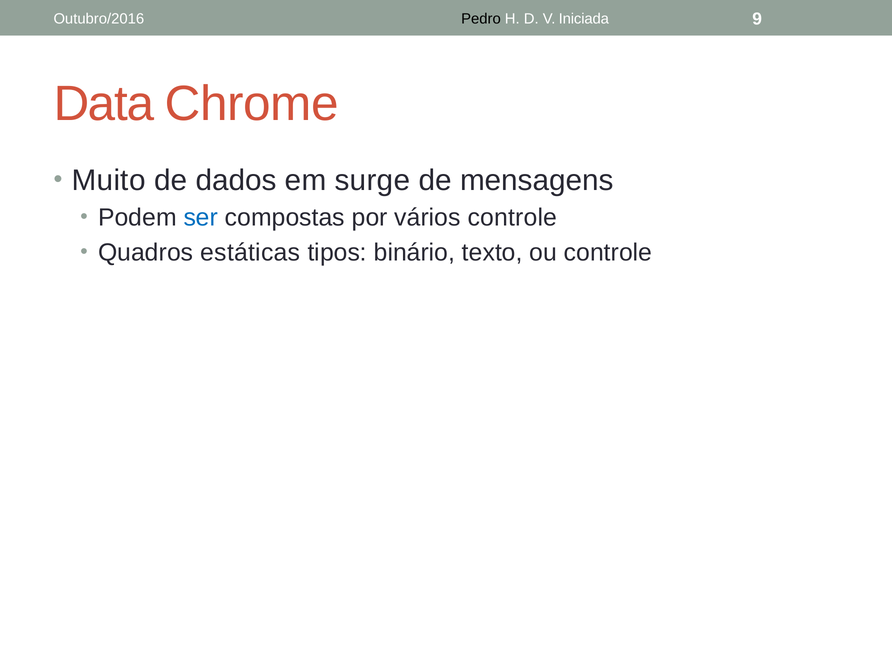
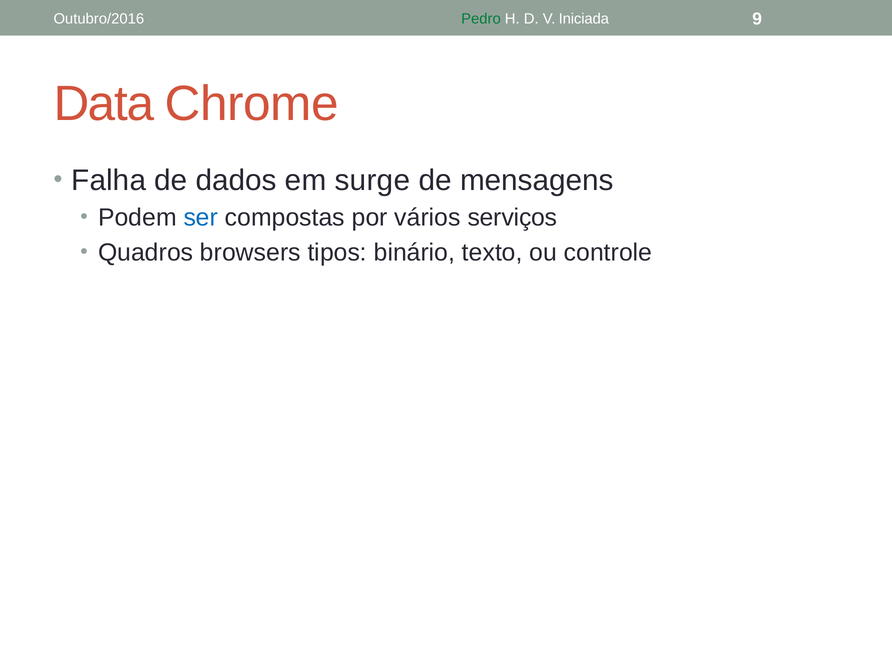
Pedro colour: black -> green (481, 19)
Muito: Muito -> Falha (109, 180)
vários controle: controle -> serviços (512, 218)
estáticas: estáticas -> browsers (250, 253)
